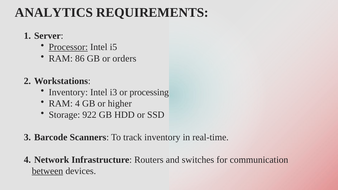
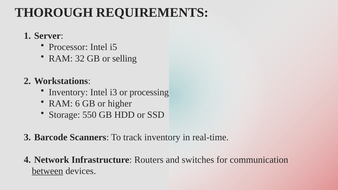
ANALYTICS: ANALYTICS -> THOROUGH (54, 12)
Processor underline: present -> none (68, 47)
86: 86 -> 32 (80, 58)
orders: orders -> selling (125, 58)
RAM 4: 4 -> 6 (77, 104)
922: 922 -> 550 (89, 115)
